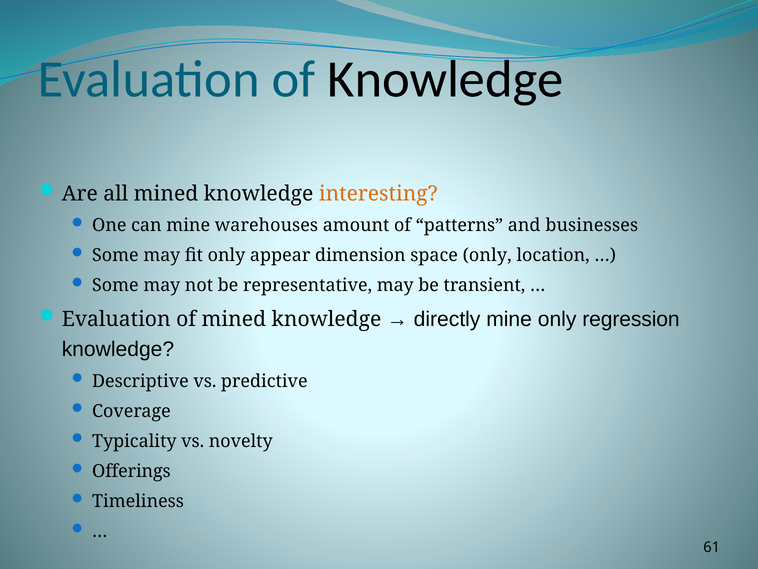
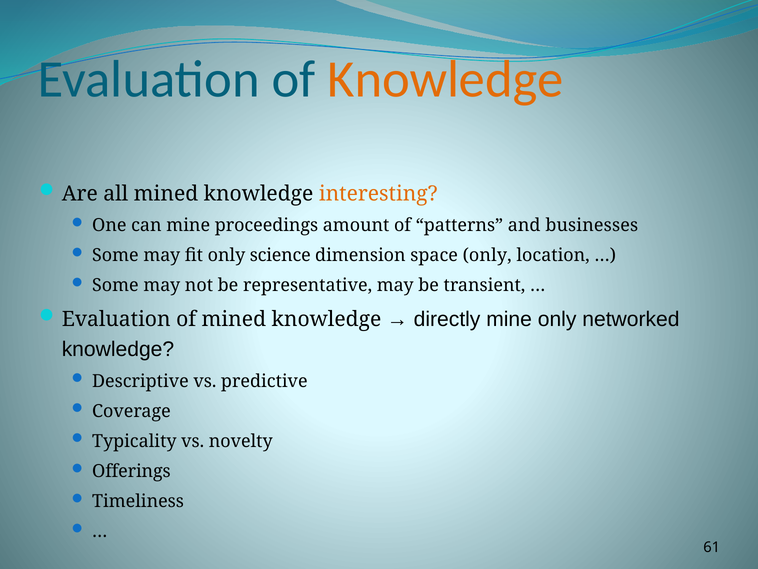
Knowledge colour: black -> orange (445, 79)
warehouses: warehouses -> proceedings (266, 225)
appear: appear -> science (280, 255)
regression: regression -> networked (631, 319)
